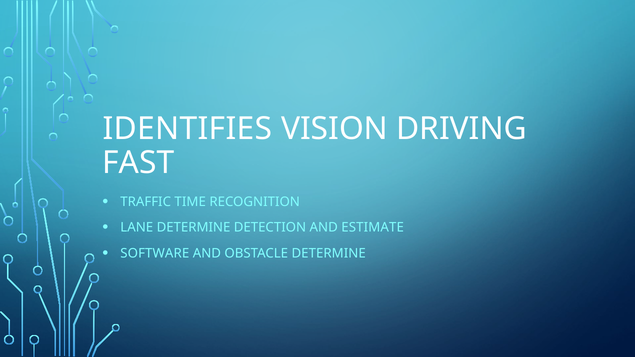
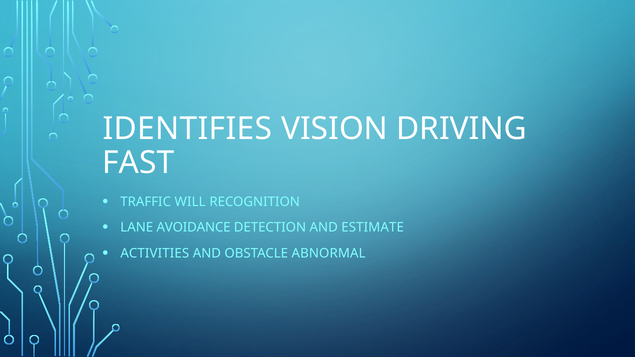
TIME: TIME -> WILL (190, 202)
LANE DETERMINE: DETERMINE -> AVOIDANCE (194, 228)
SOFTWARE: SOFTWARE -> ACTIVITIES (155, 253)
OBSTACLE DETERMINE: DETERMINE -> ABNORMAL (329, 253)
